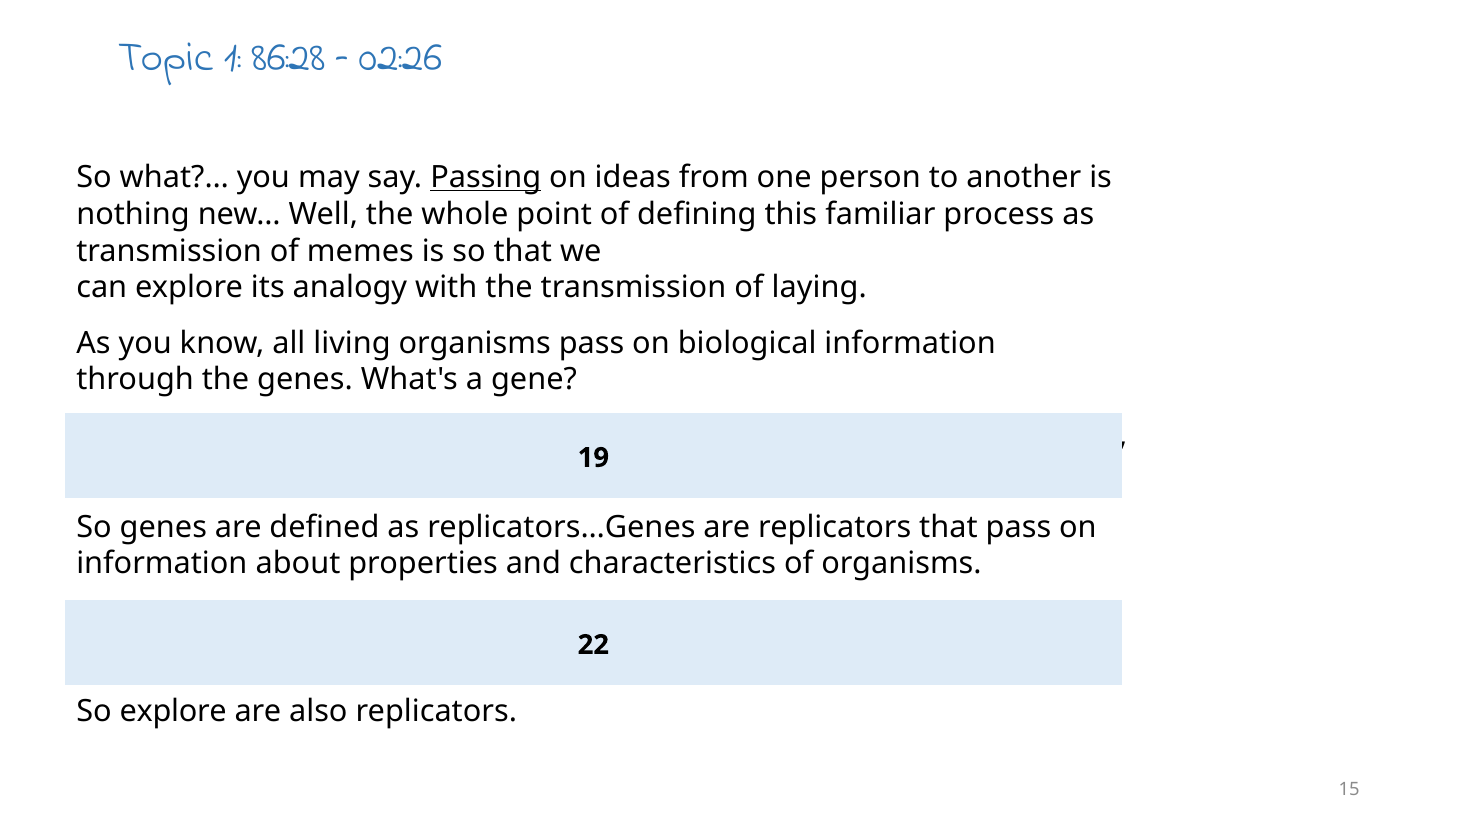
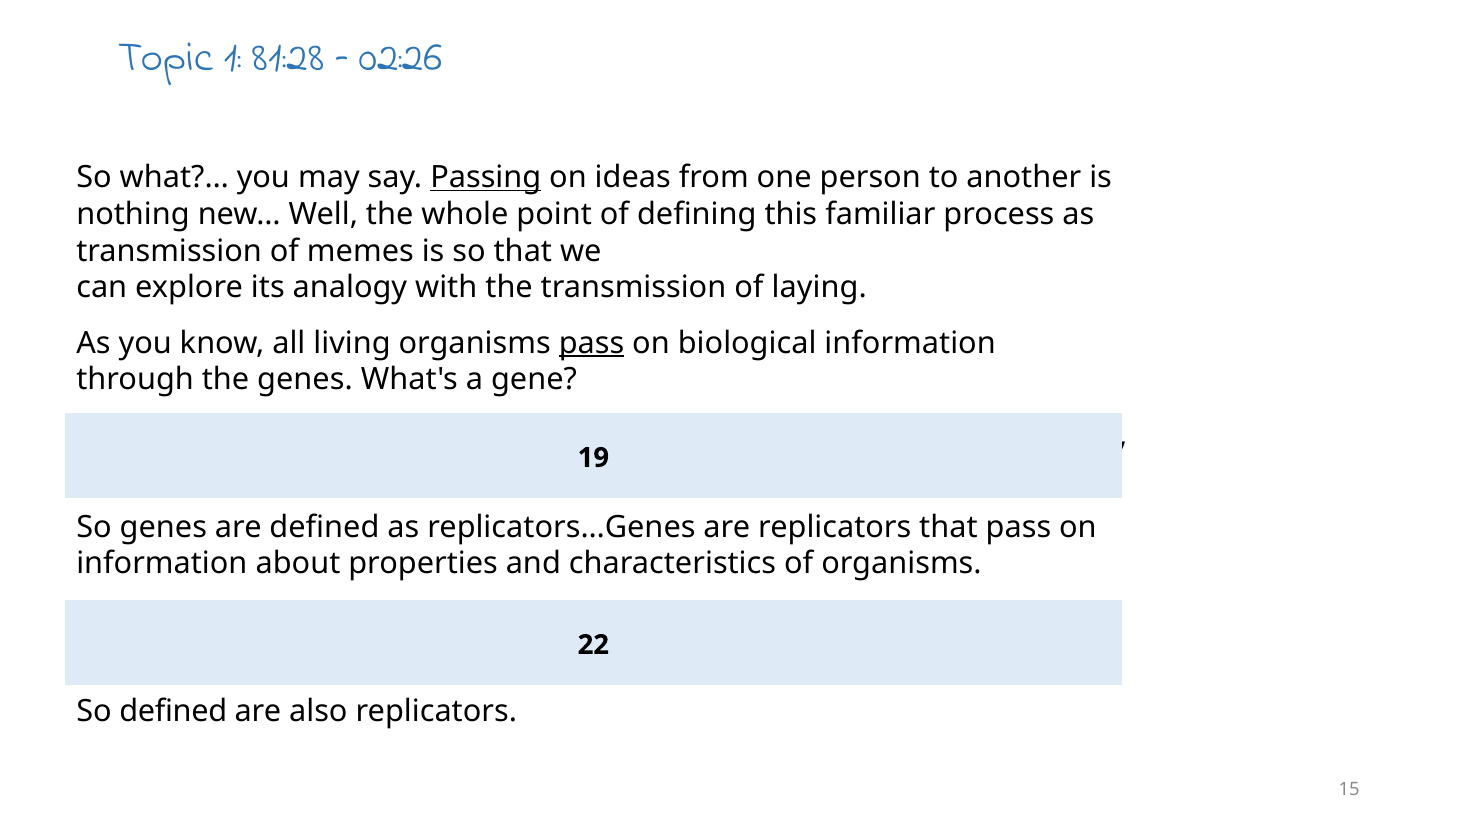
86:28: 86:28 -> 81:28 (288, 56)
pass underline: none -> present (592, 343)
So explore: explore -> defined (173, 711)
